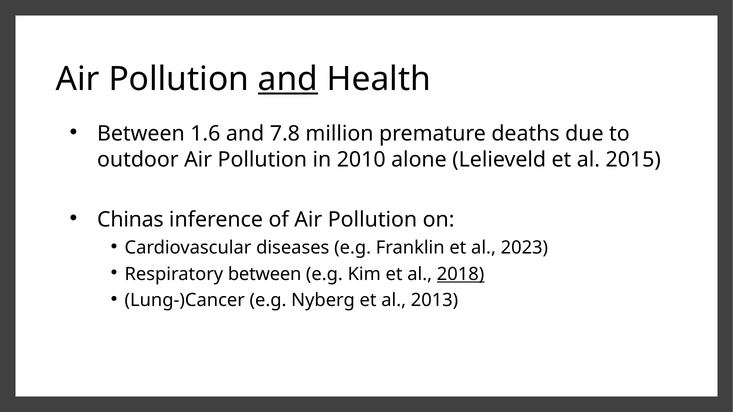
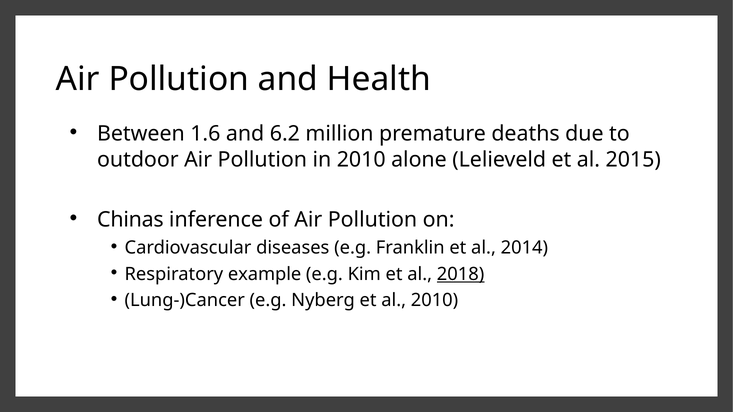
and underline: present -> none (288, 79)
7.8: 7.8 -> 6.2 (285, 134)
2023: 2023 -> 2014 (524, 248)
Respiratory between: between -> example (265, 274)
al 2013: 2013 -> 2010 (435, 301)
